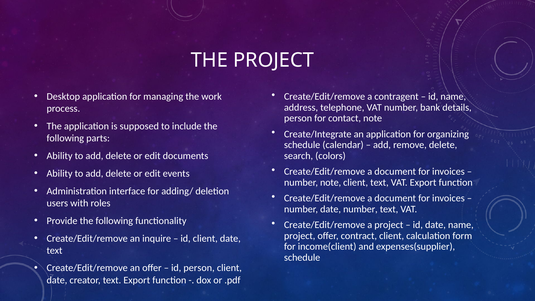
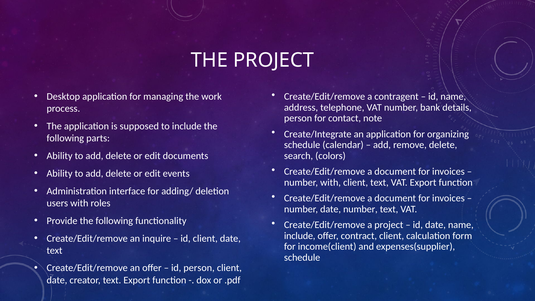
number note: note -> with (331, 182)
project: project -> include (300, 236)
